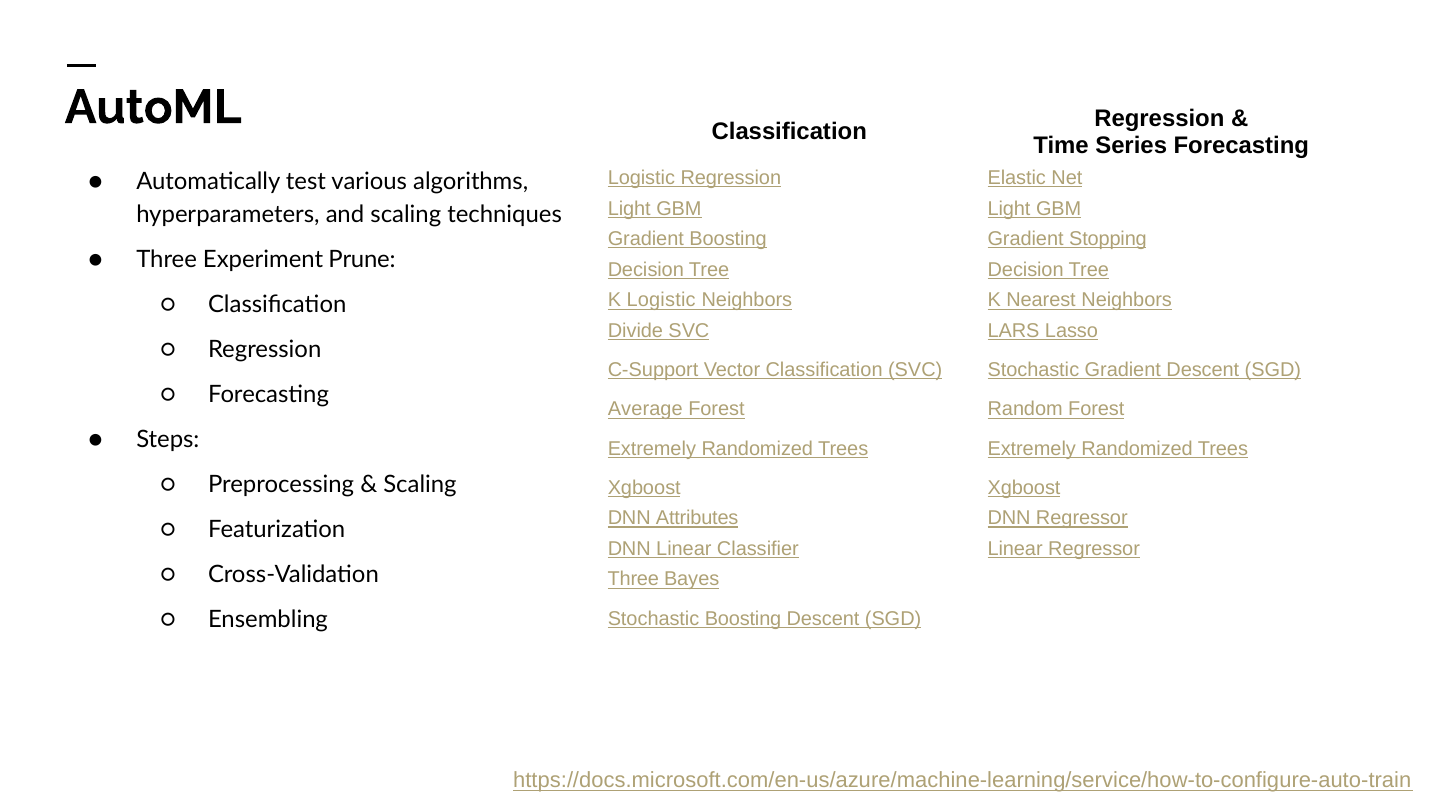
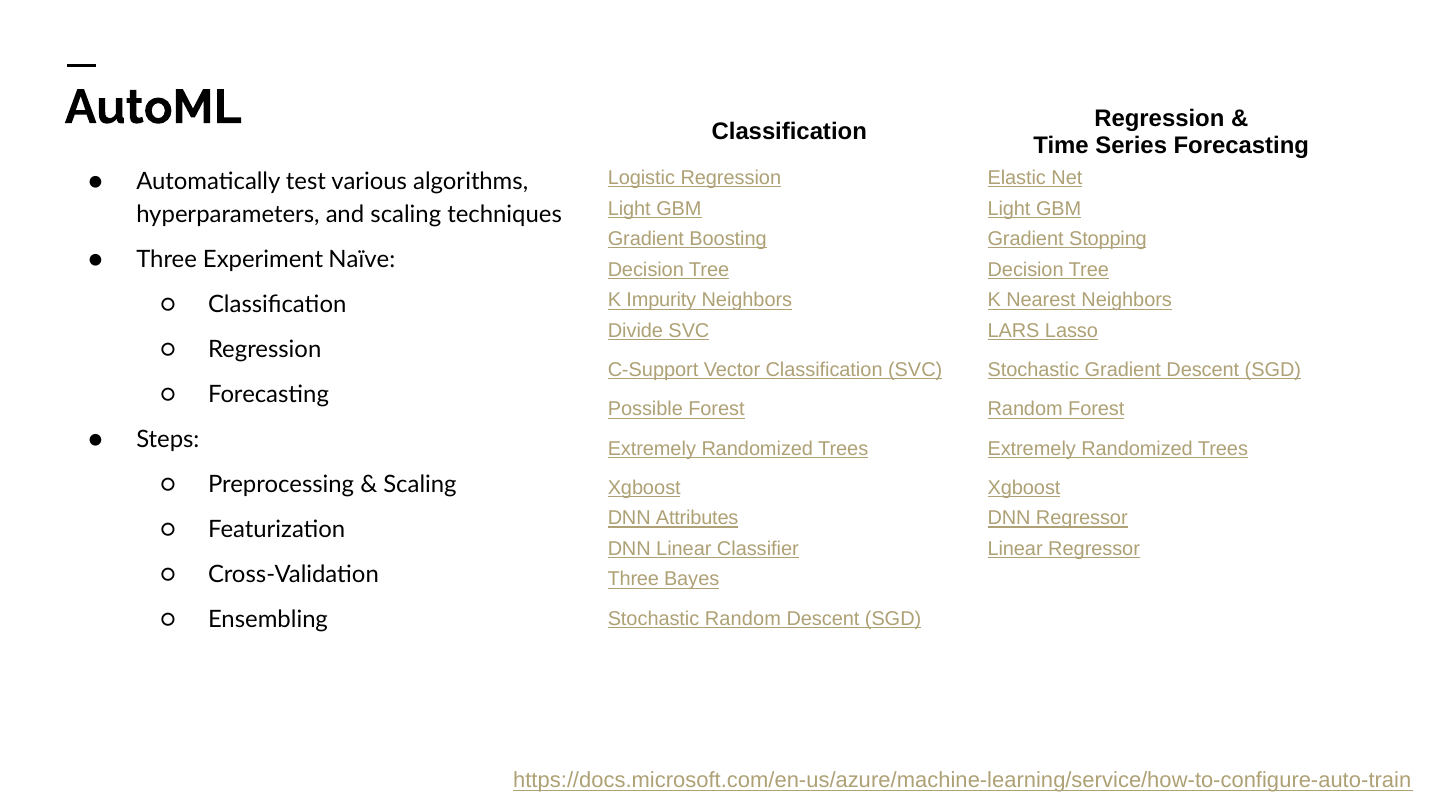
Prune: Prune -> Naïve (362, 260)
K Logistic: Logistic -> Impurity (661, 300)
Average: Average -> Possible (645, 409)
Stochastic Boosting: Boosting -> Random (743, 618)
